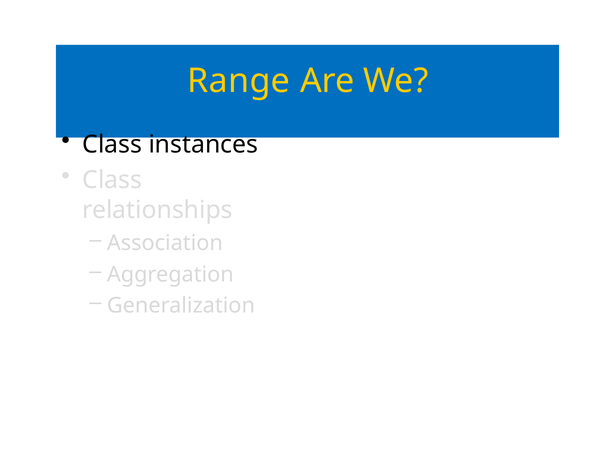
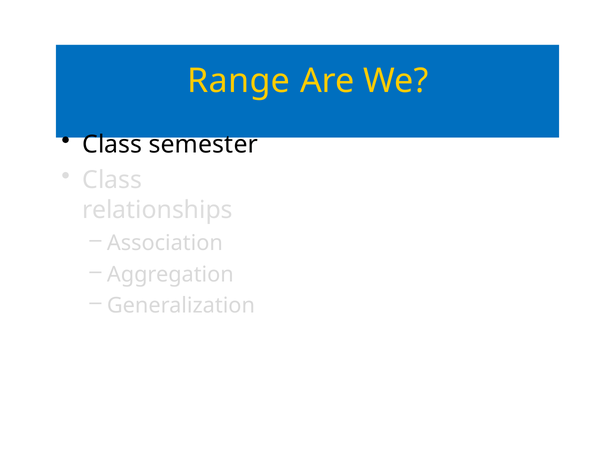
instances: instances -> semester (203, 144)
